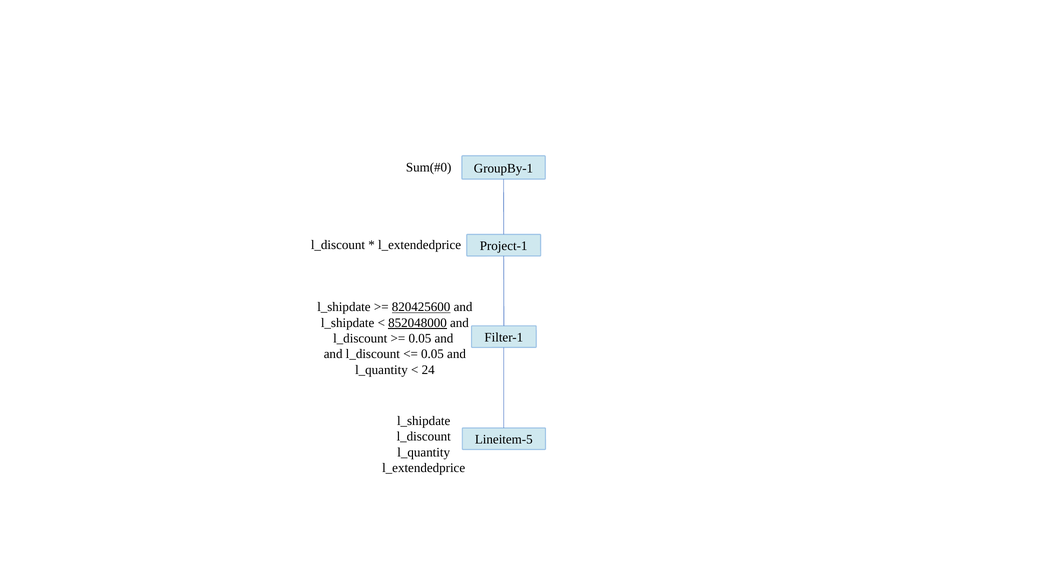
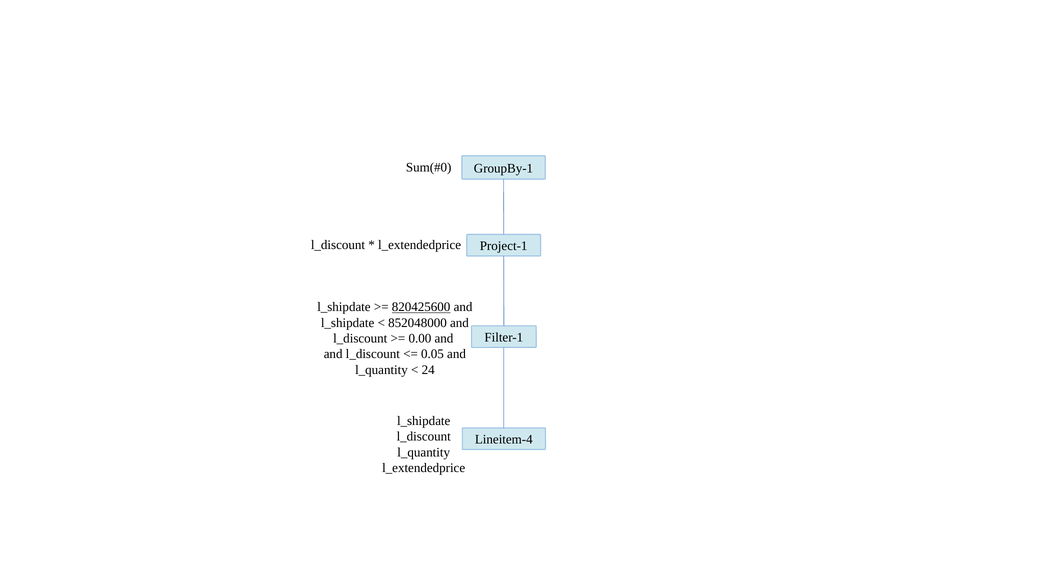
852048000 underline: present -> none (418, 323)
0.05: 0.05 -> 0.00 (420, 338)
Lineitem-5: Lineitem-5 -> Lineitem-4 (504, 439)
